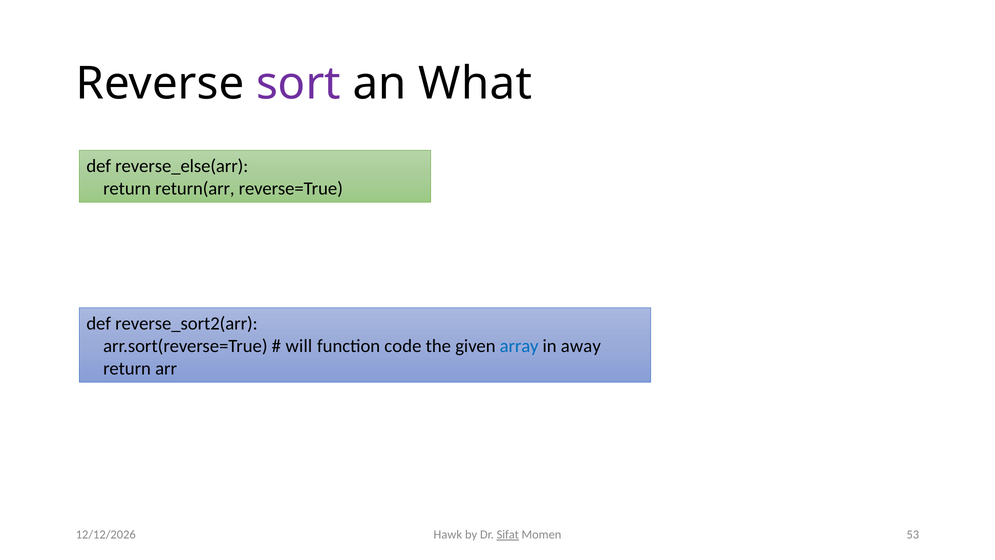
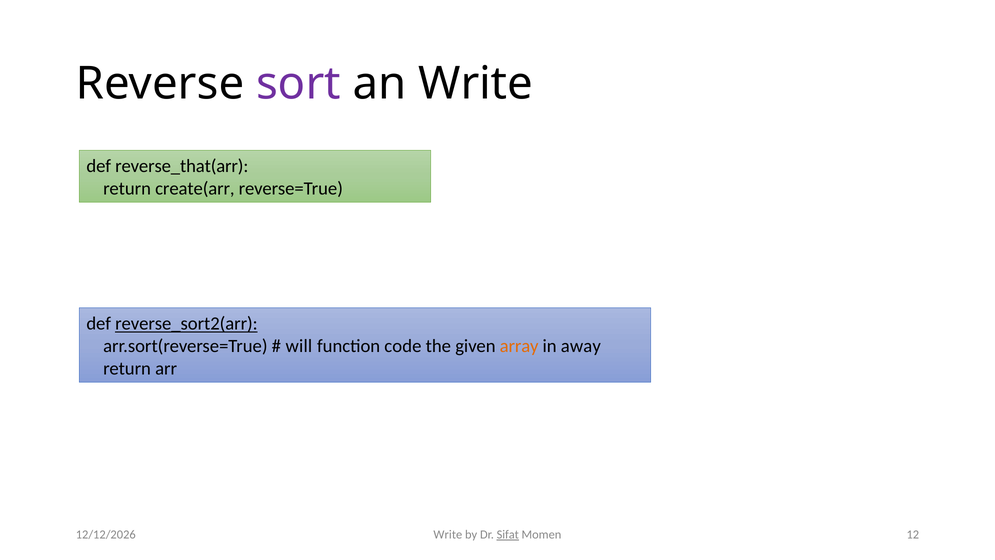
an What: What -> Write (476, 84)
reverse_else(arr: reverse_else(arr -> reverse_that(arr (182, 166)
return(arr: return(arr -> create(arr (195, 189)
reverse_sort2(arr underline: none -> present (186, 324)
array colour: blue -> orange (519, 346)
Hawk: Hawk -> Write (448, 534)
53: 53 -> 12 (913, 534)
